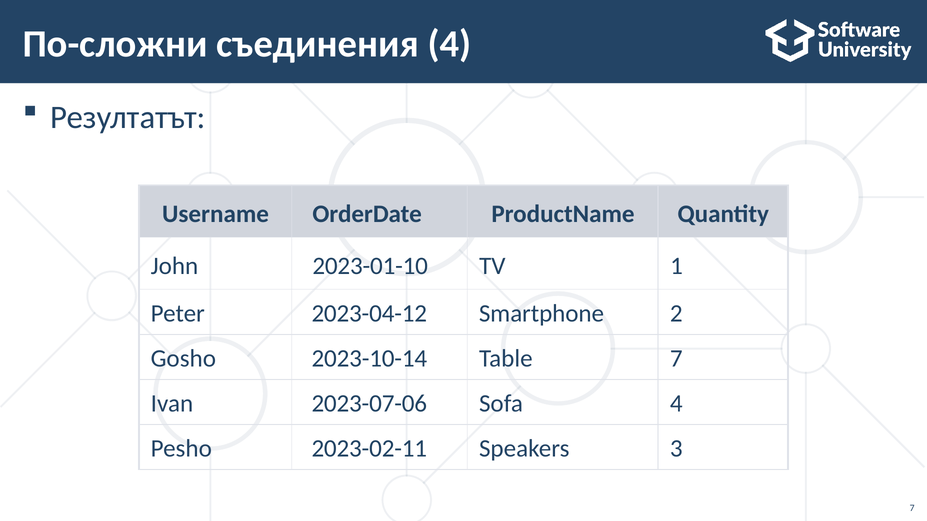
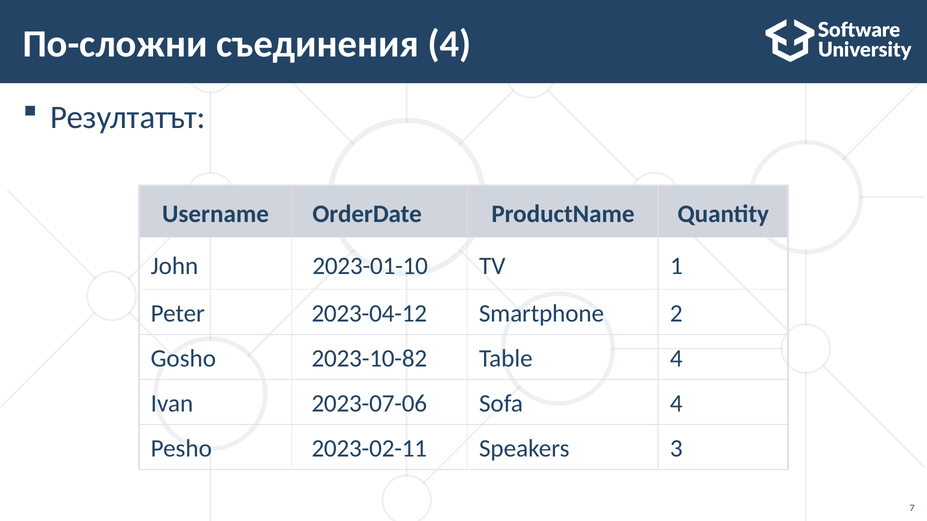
2023-10-14: 2023-10-14 -> 2023-10-82 (369, 359)
Table 7: 7 -> 4 (676, 359)
